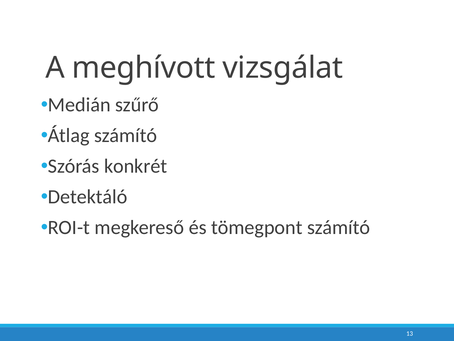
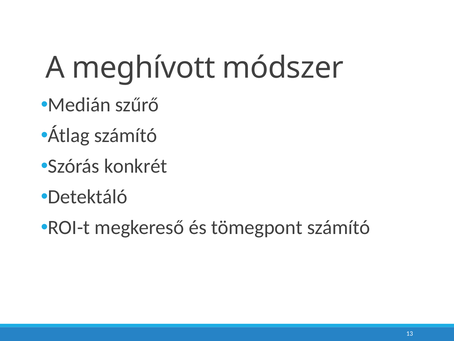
vizsgálat: vizsgálat -> módszer (283, 68)
